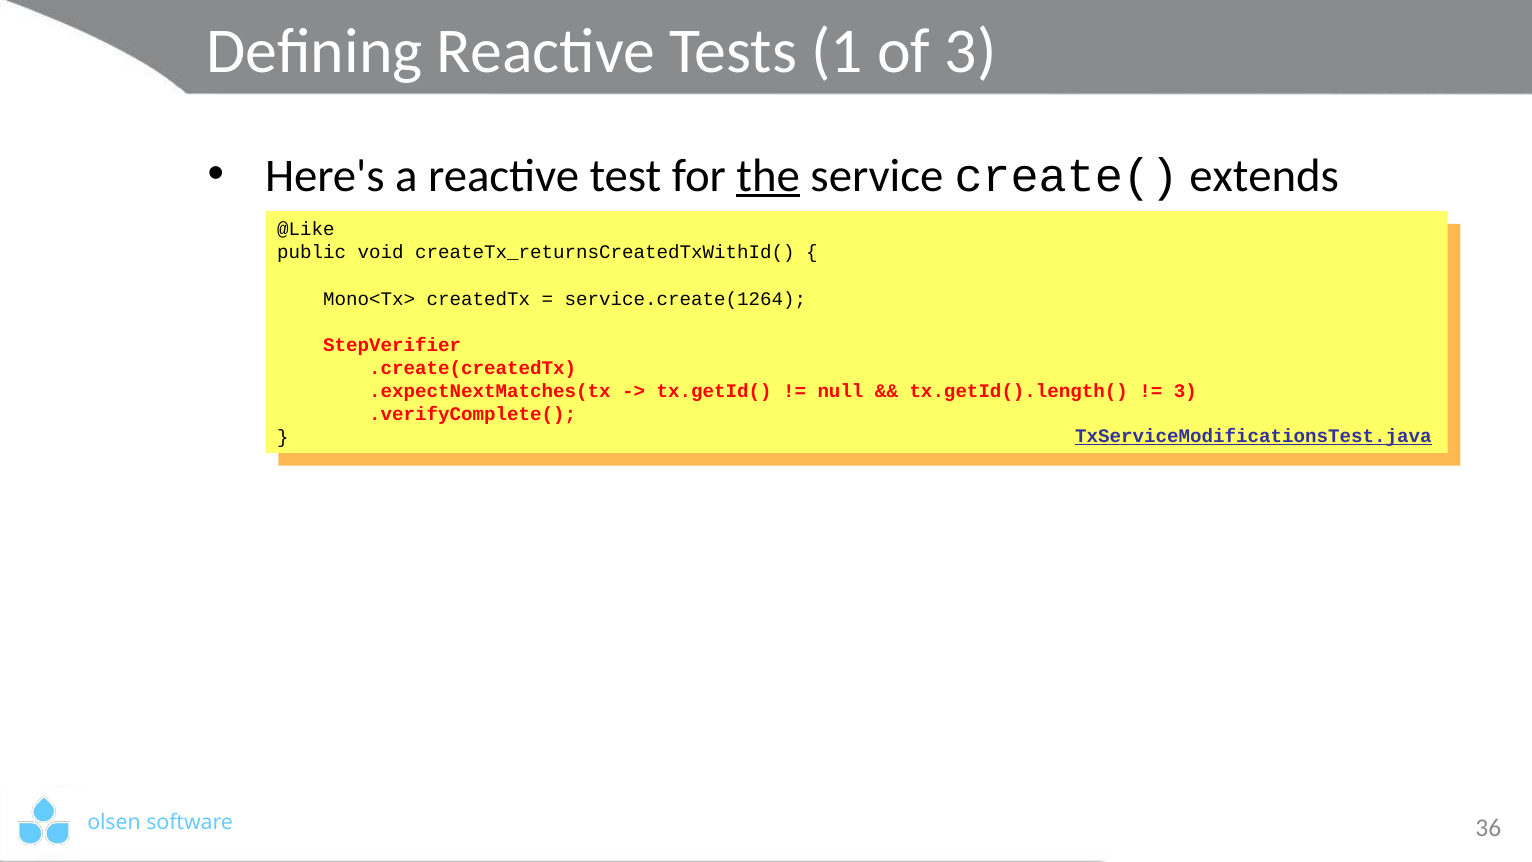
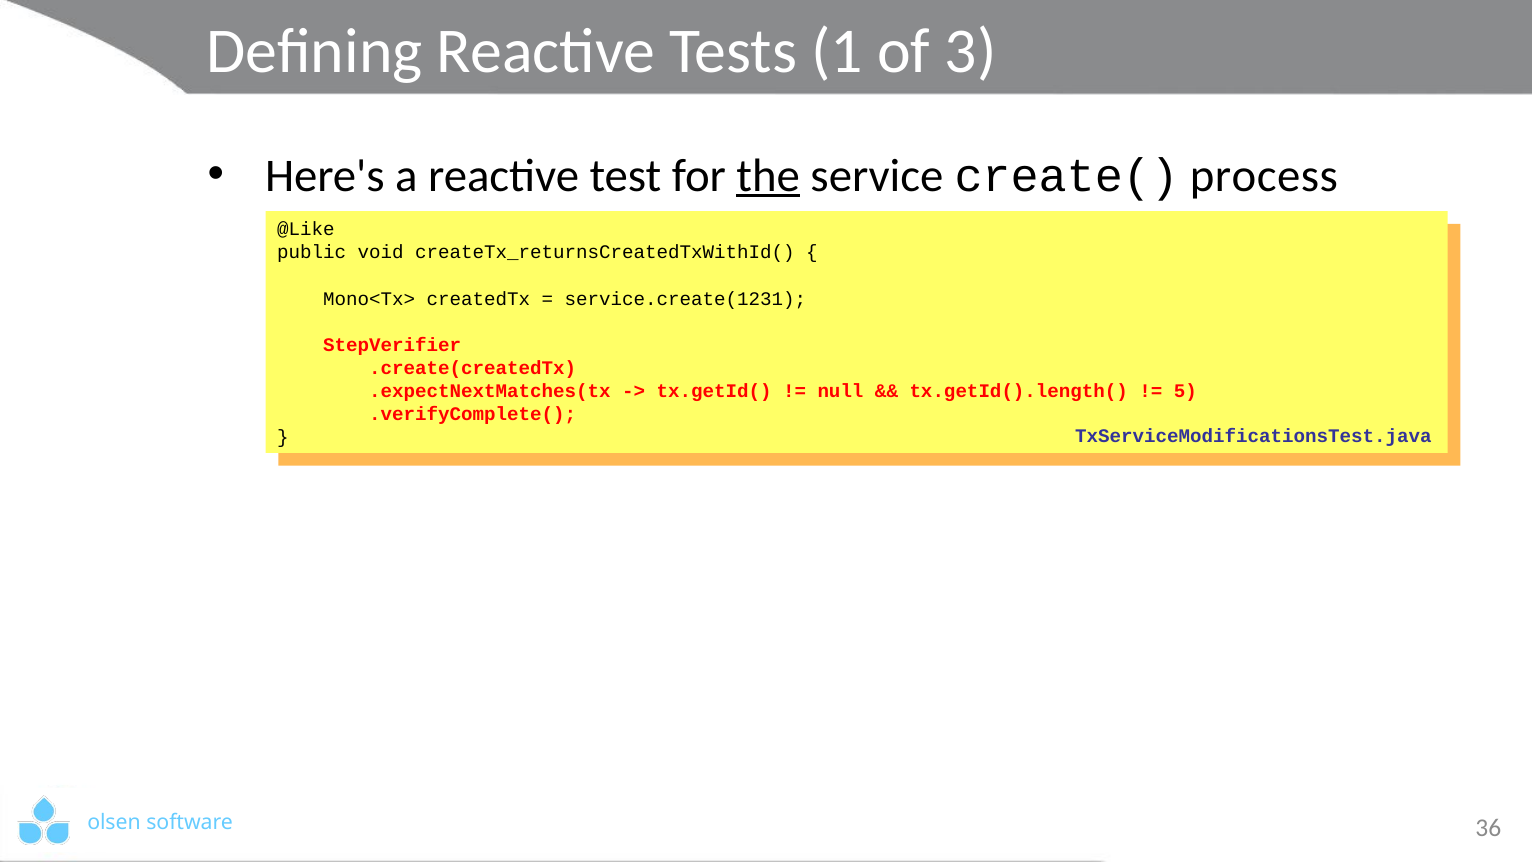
extends: extends -> process (1264, 176)
service.create(1264: service.create(1264 -> service.create(1231 (685, 299)
3: 3 -> 5 (1185, 391)
TxServiceModificationsTest.java underline: present -> none (1253, 436)
